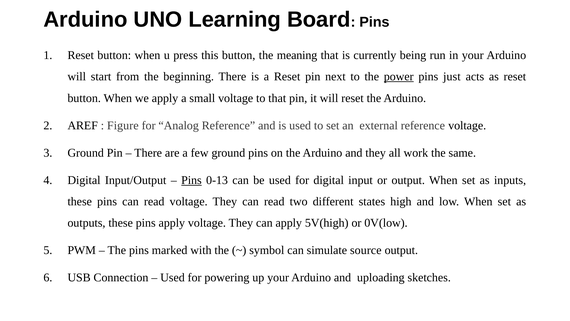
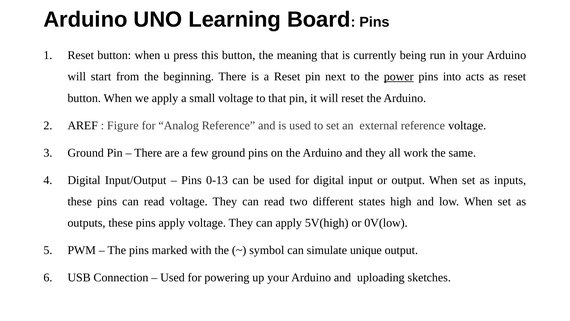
just: just -> into (452, 77)
Pins underline: present -> none (191, 180)
source: source -> unique (366, 250)
